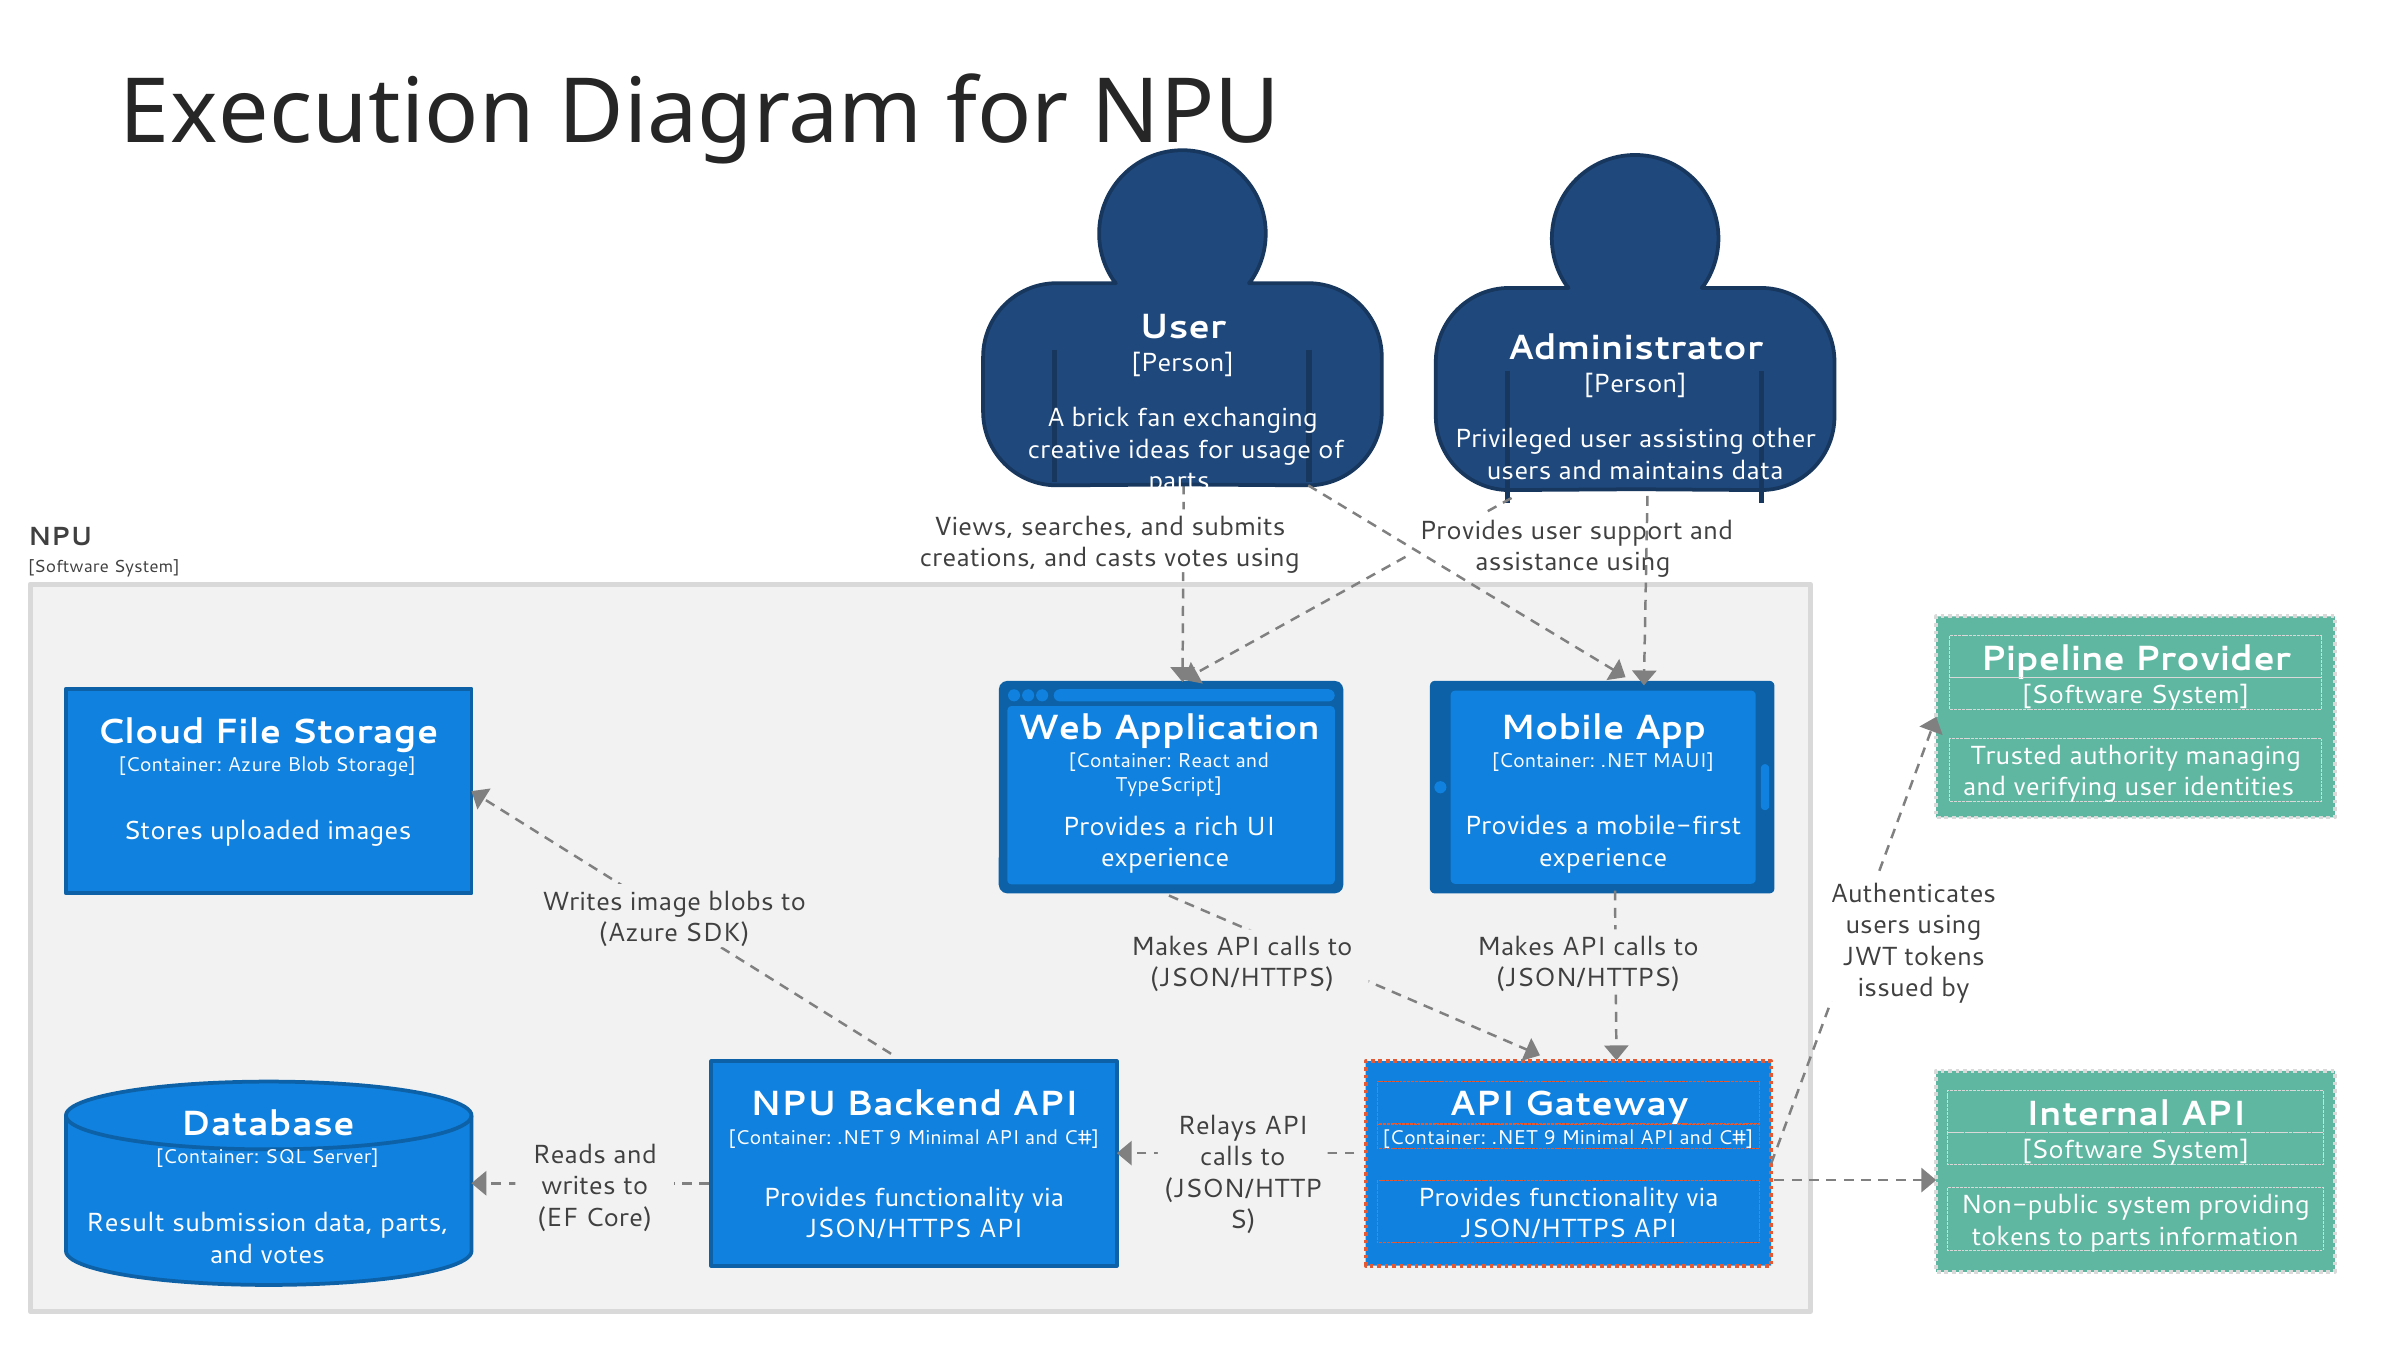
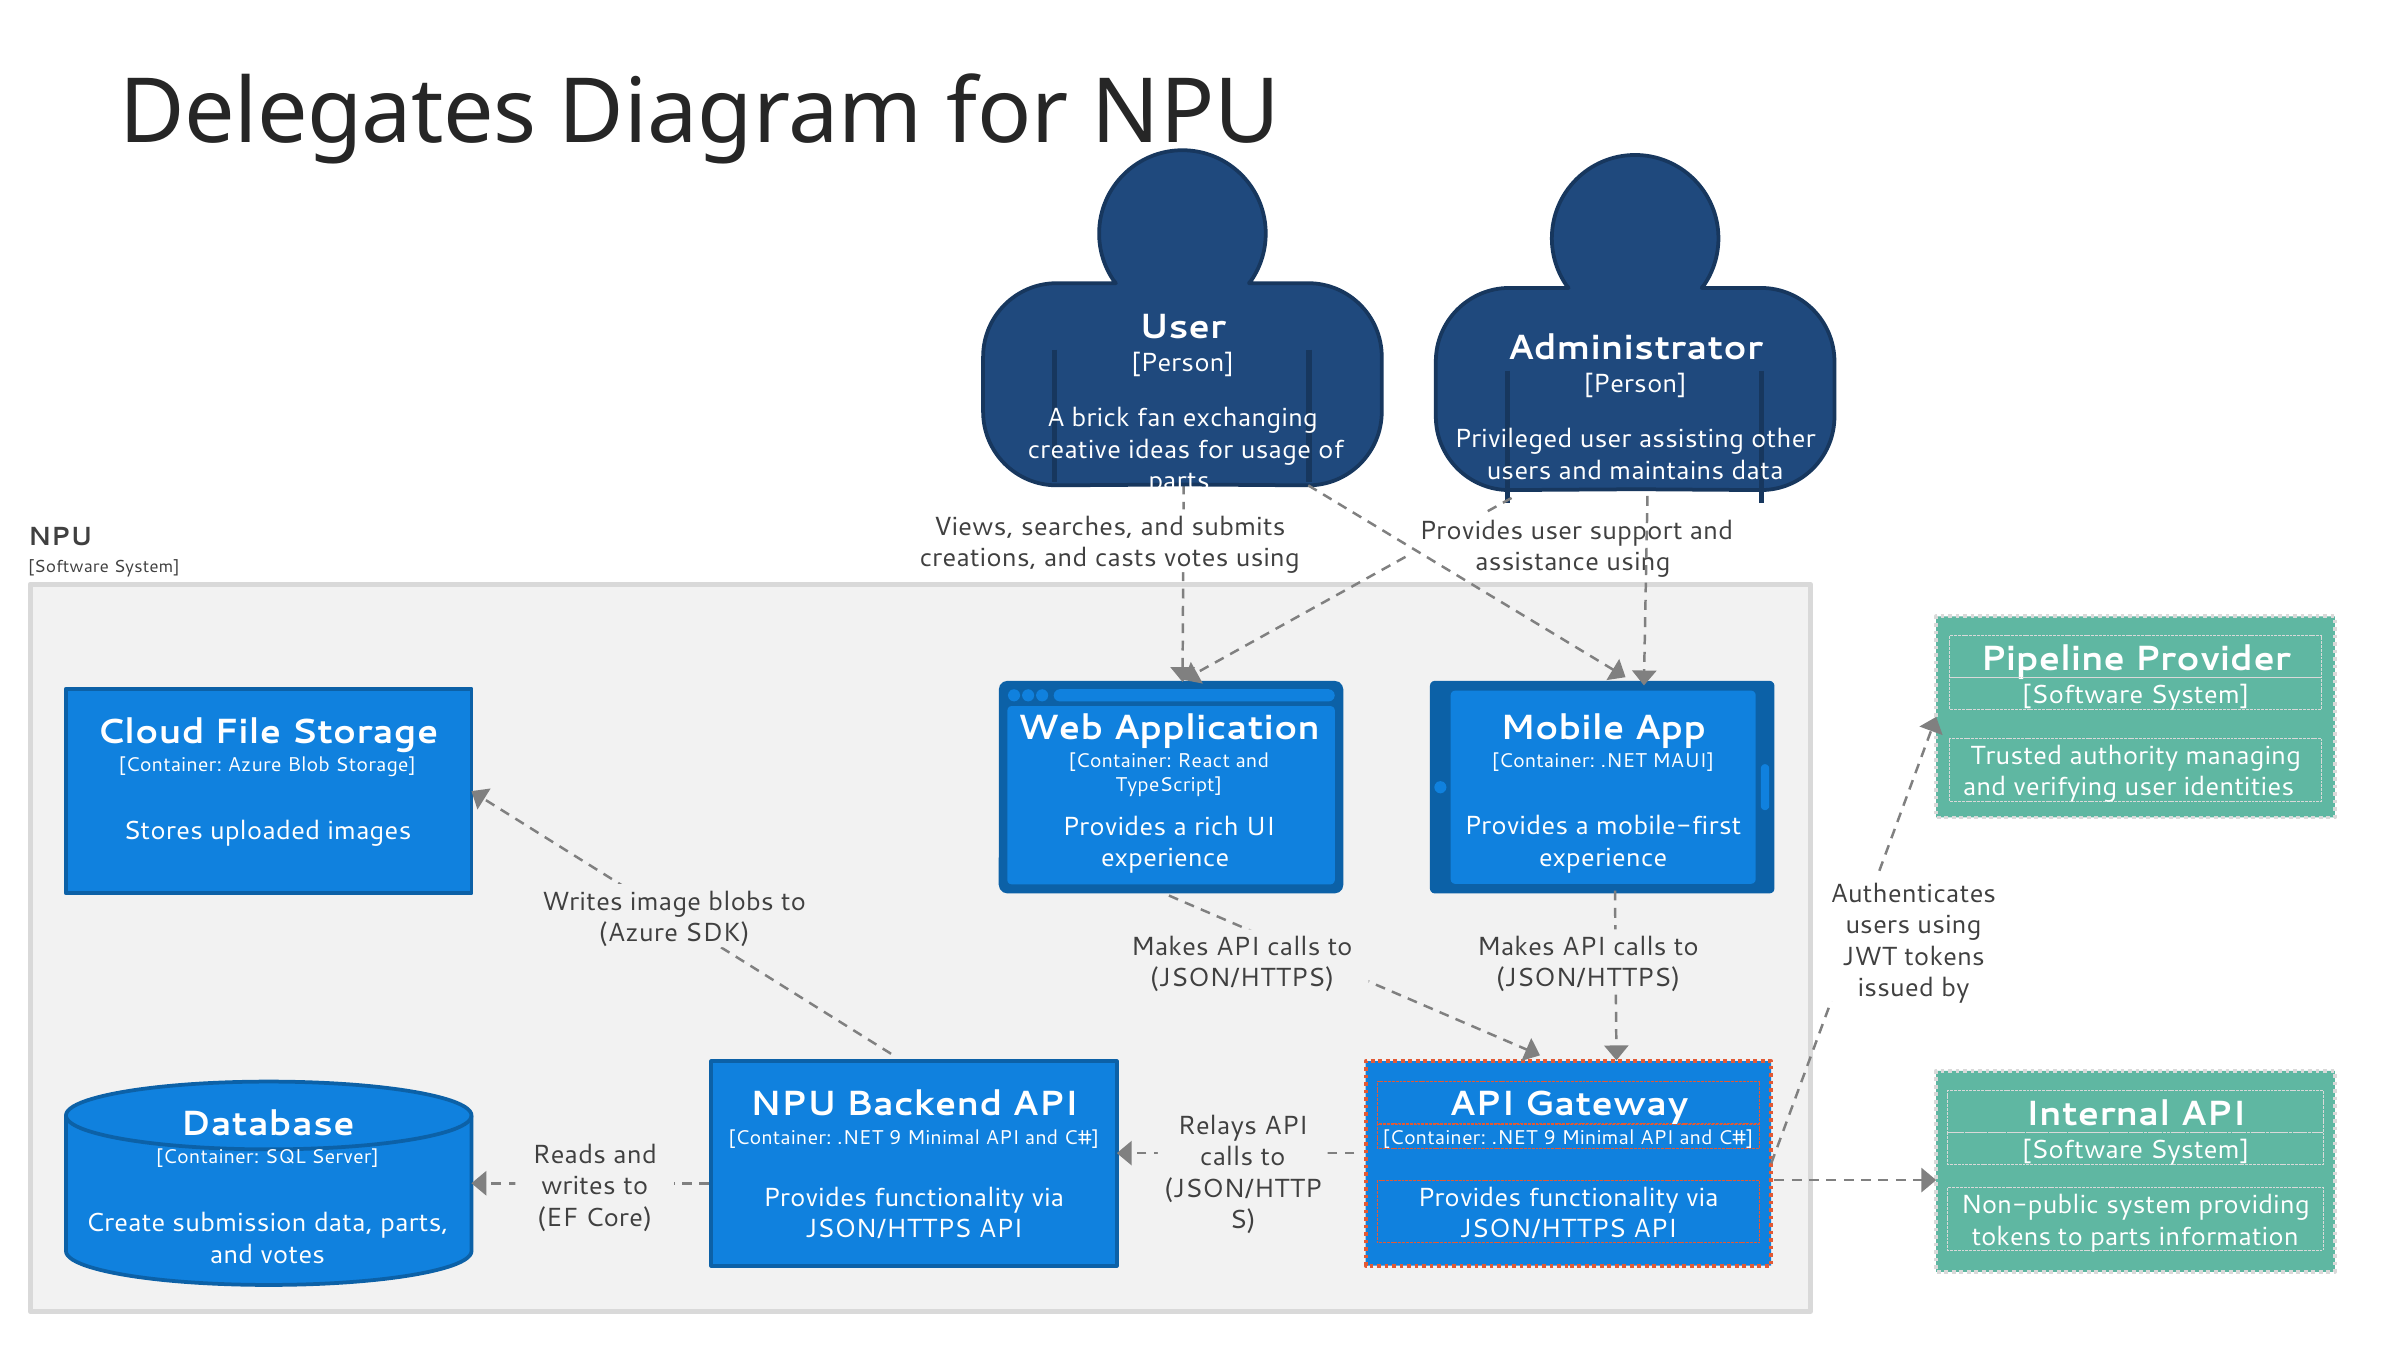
Execution: Execution -> Delegates (328, 113)
Result: Result -> Create (126, 1223)
